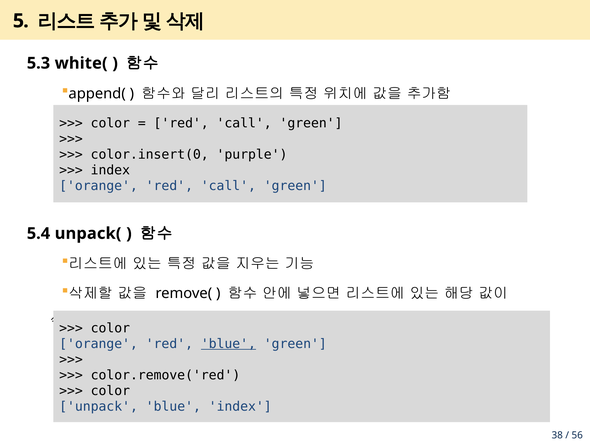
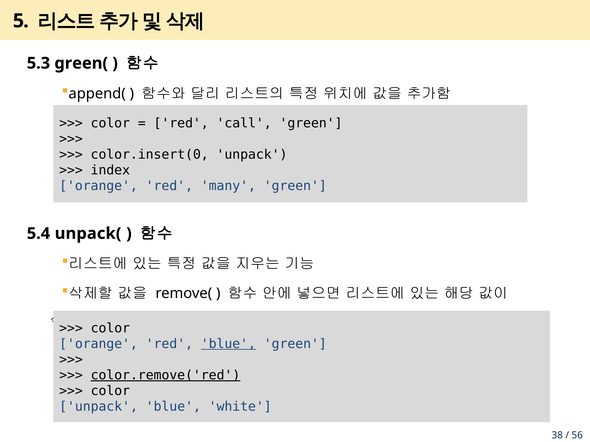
white(: white( -> green( (81, 63)
color.insert(0 purple: purple -> unpack (252, 155)
orange red call: call -> many (228, 186)
color.remove('red underline: none -> present (165, 376)
blue index: index -> white (240, 407)
